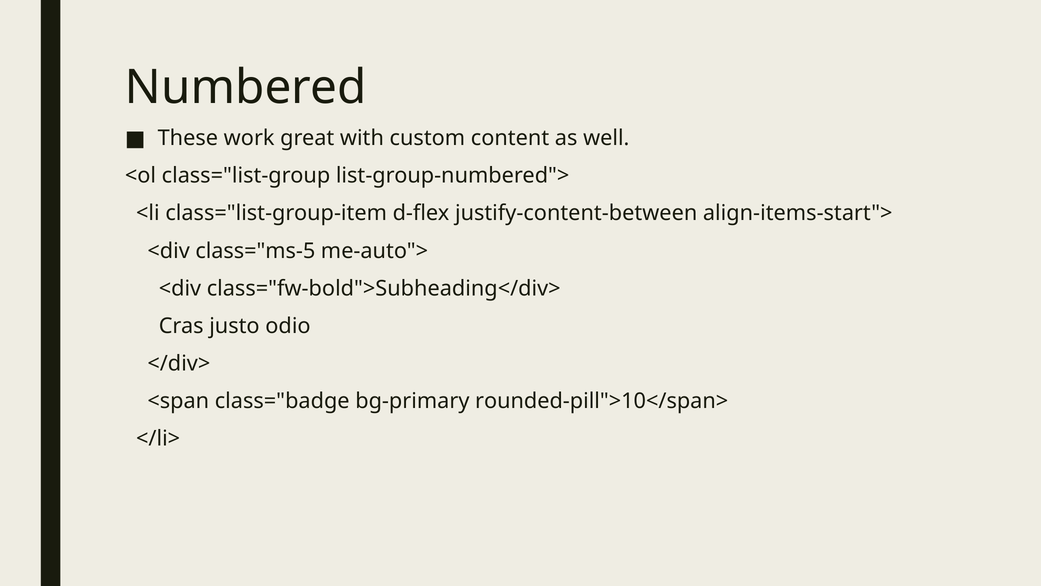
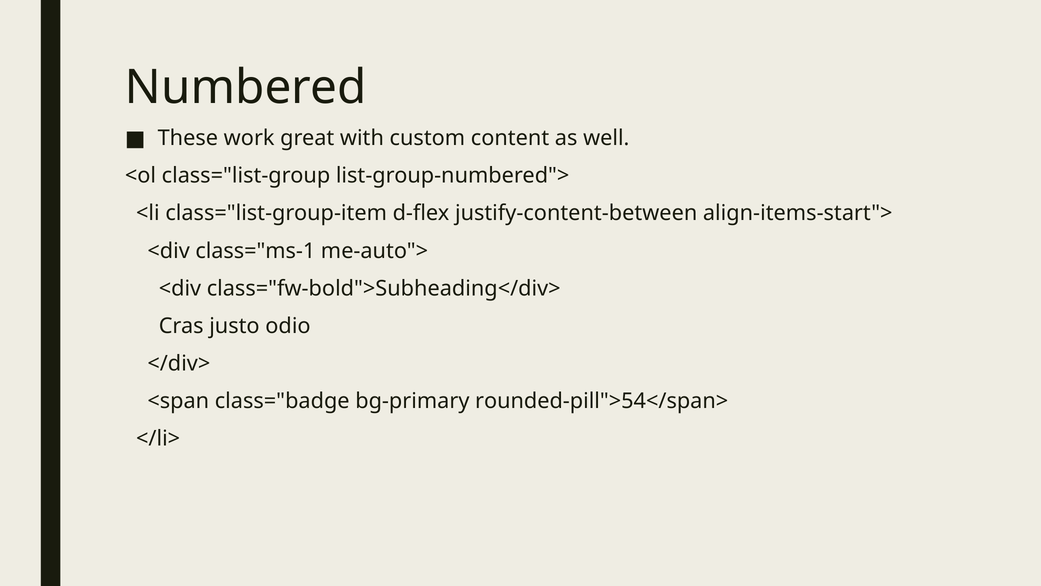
class="ms-5: class="ms-5 -> class="ms-1 (255, 251)
rounded-pill">10</span>: rounded-pill">10</span> -> rounded-pill">54</span> (602, 401)
